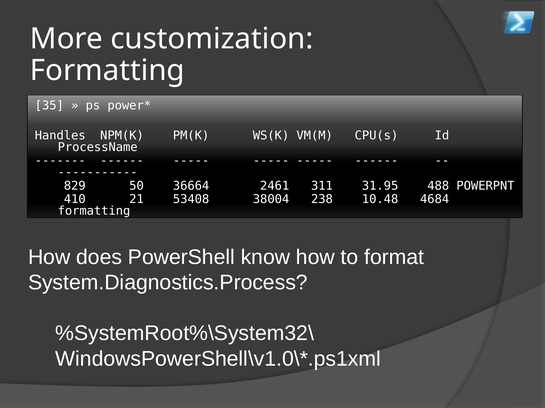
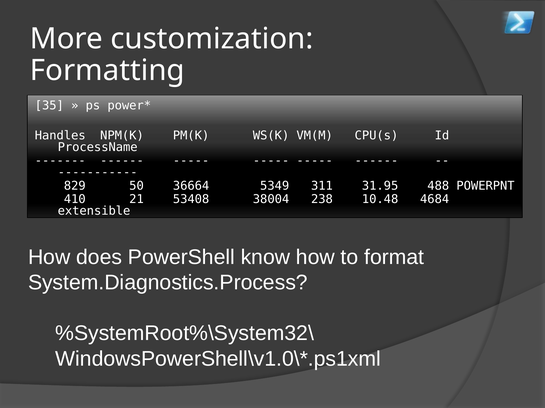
2461: 2461 -> 5349 (275, 186)
formatting: formatting -> extensible (94, 211)
